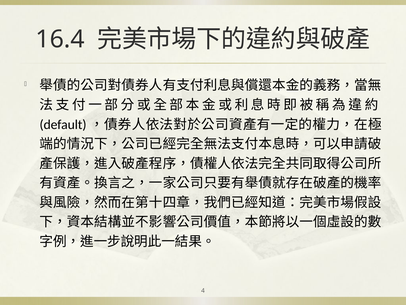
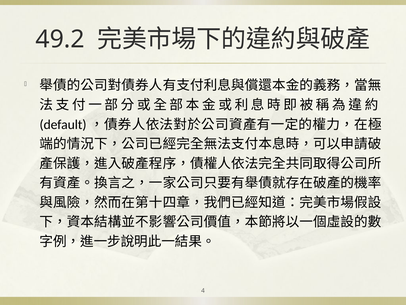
16.4: 16.4 -> 49.2 (60, 39)
